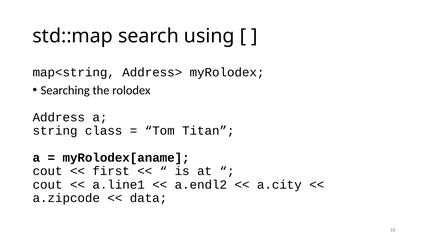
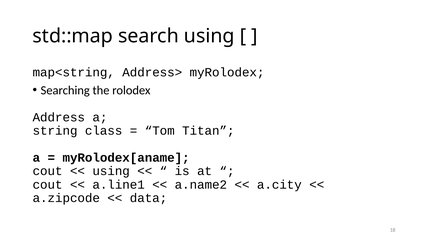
first: first -> using (111, 171)
a.endl2: a.endl2 -> a.name2 (201, 184)
